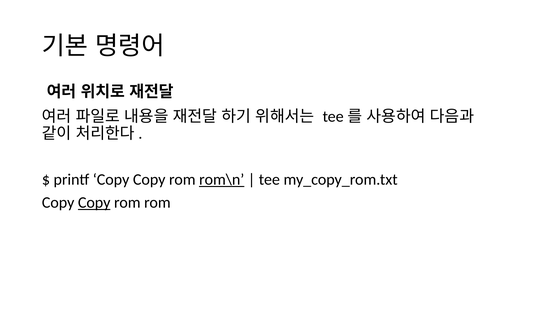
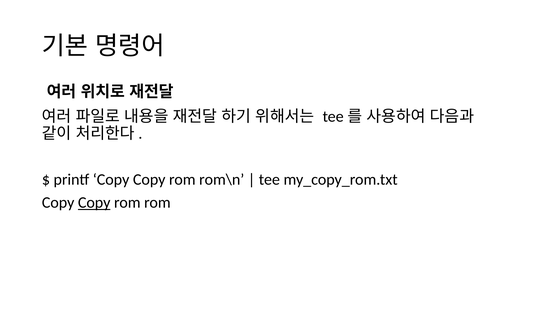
rom\n underline: present -> none (222, 180)
